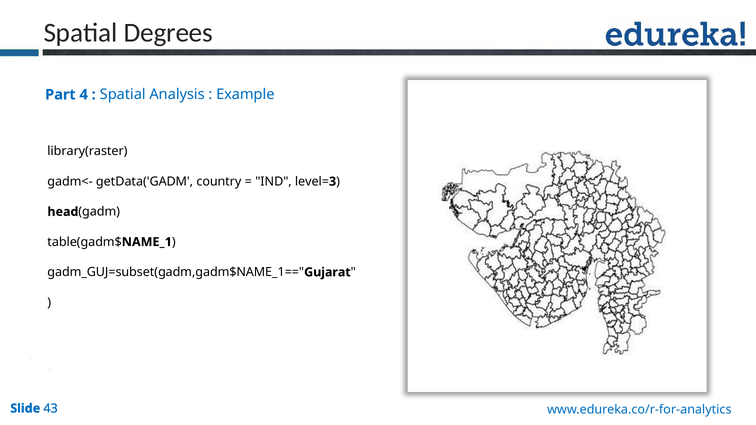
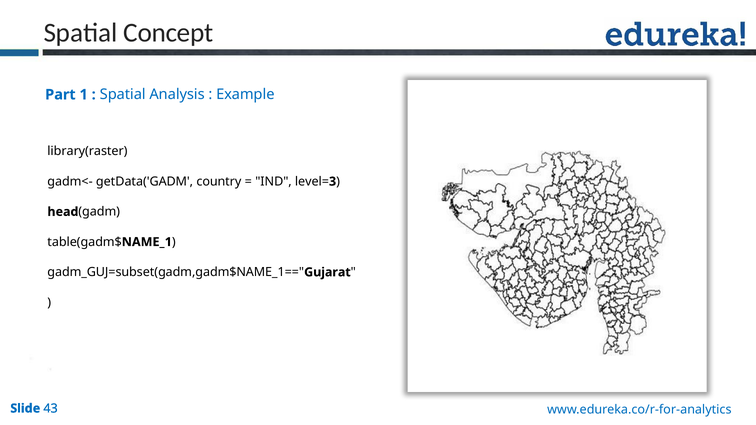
Degrees: Degrees -> Concept (168, 33)
4: 4 -> 1 (84, 95)
